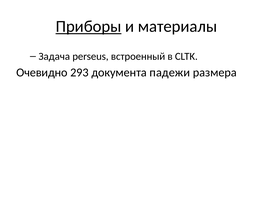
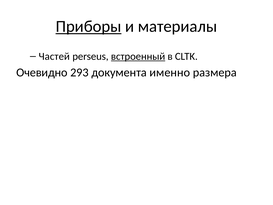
Задача: Задача -> Частей (54, 56)
встроенный underline: none -> present (138, 56)
падежи: падежи -> именно (170, 72)
